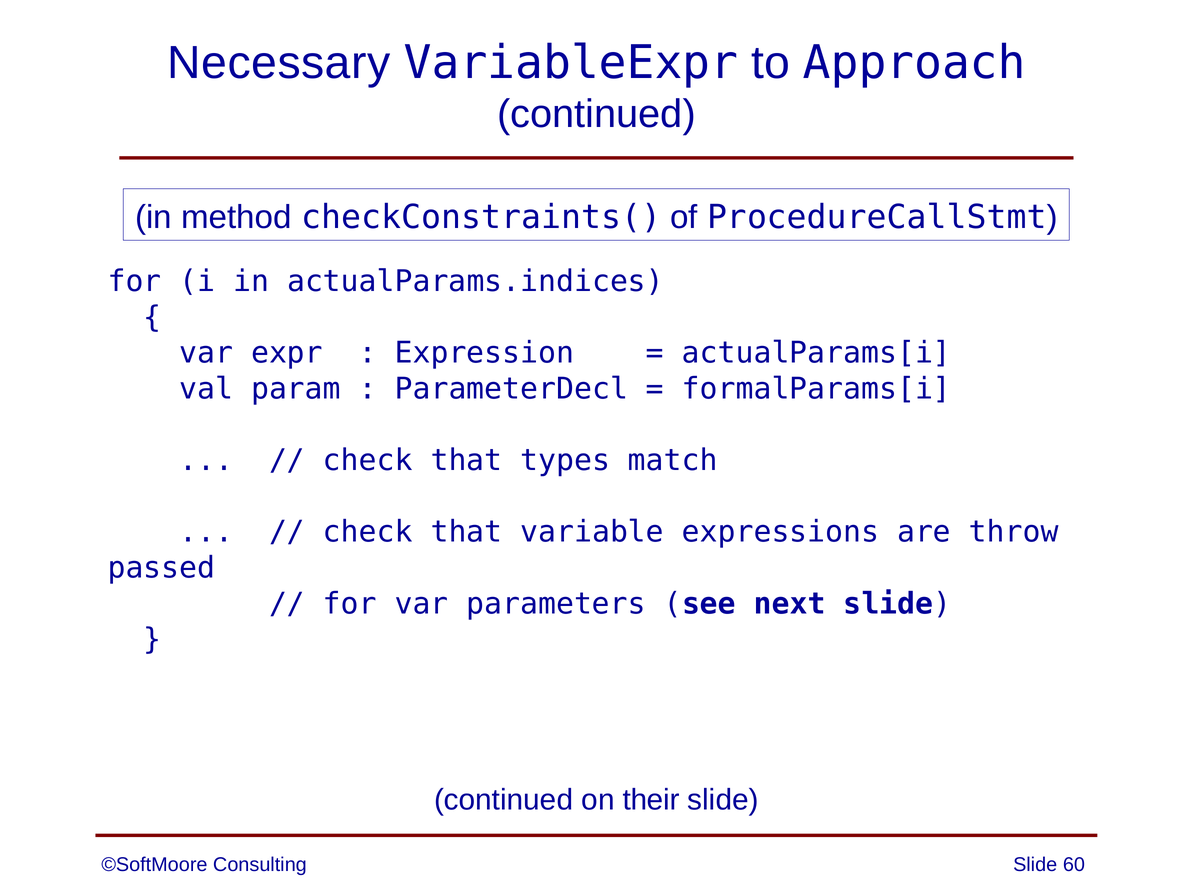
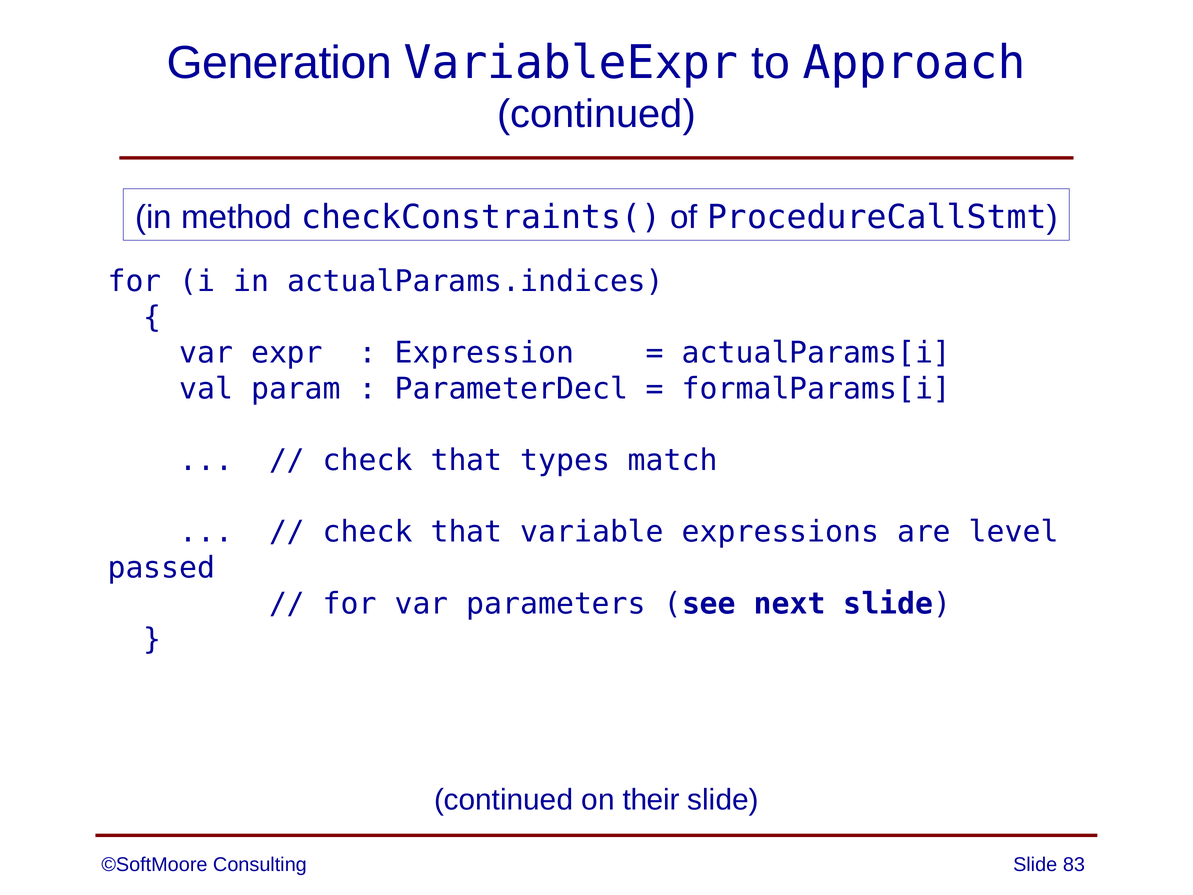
Necessary: Necessary -> Generation (279, 63)
throw: throw -> level (1014, 532)
60: 60 -> 83 (1074, 864)
